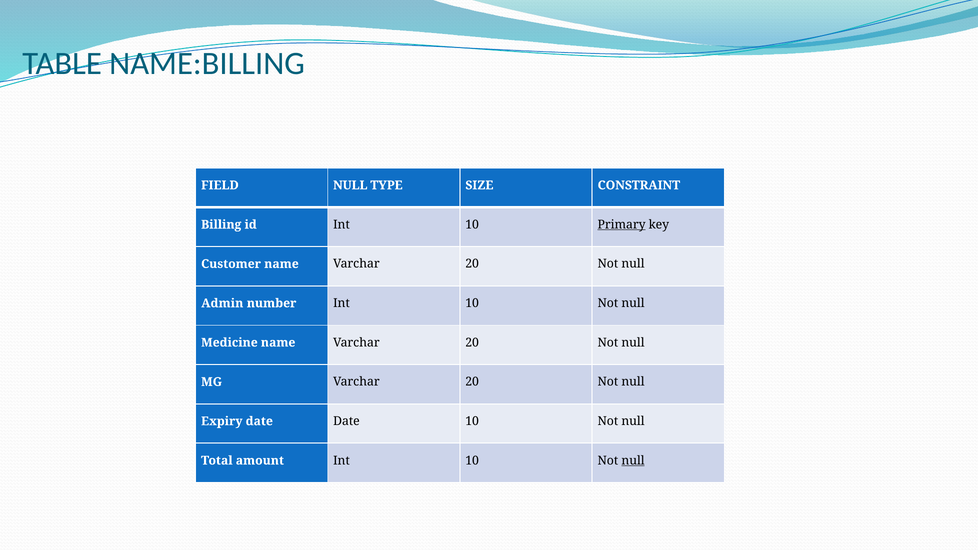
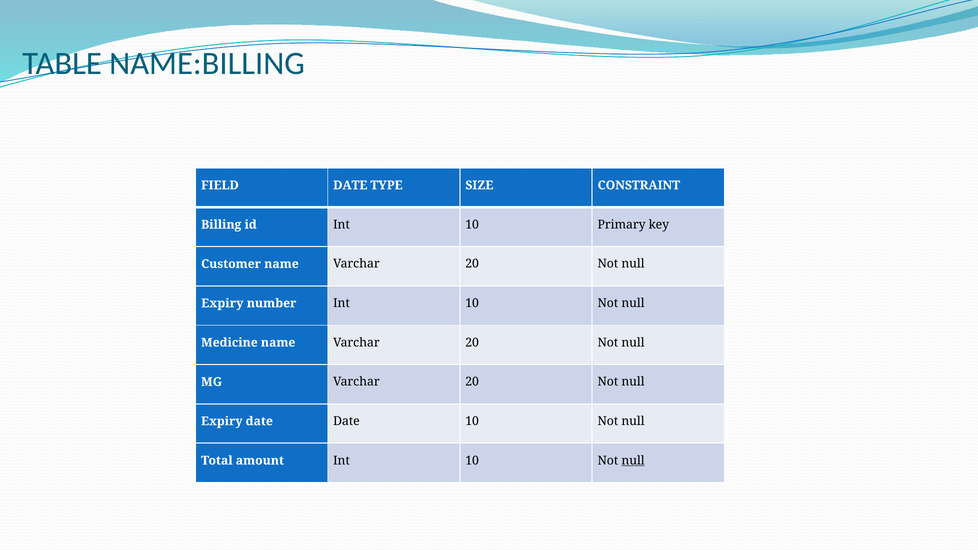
FIELD NULL: NULL -> DATE (350, 185)
Primary underline: present -> none (622, 225)
Admin: Admin -> Expiry (222, 303)
